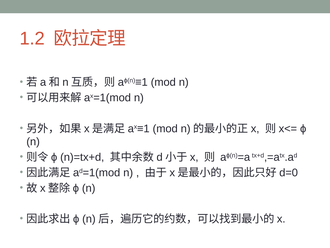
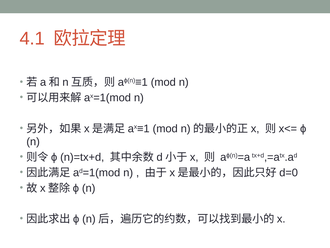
1.2: 1.2 -> 4.1 (32, 38)
